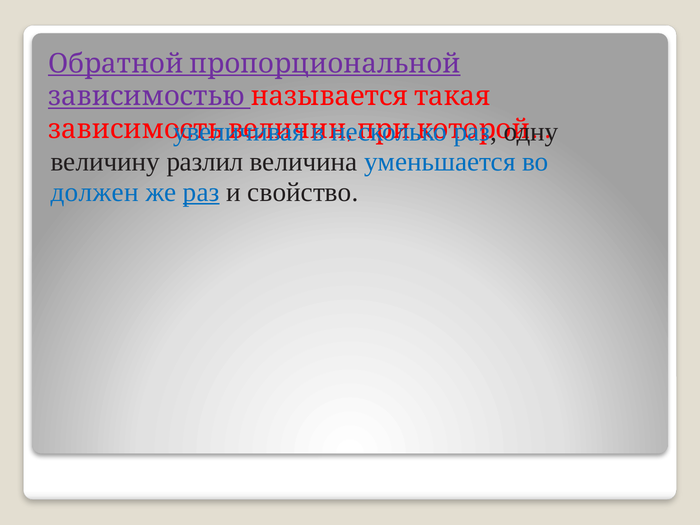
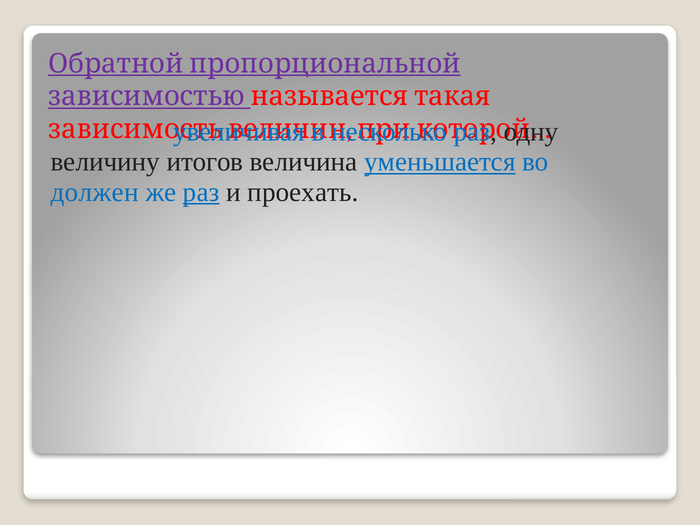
разлил: разлил -> итогов (205, 162)
уменьшается underline: none -> present (440, 162)
свойство: свойство -> проехать (303, 192)
